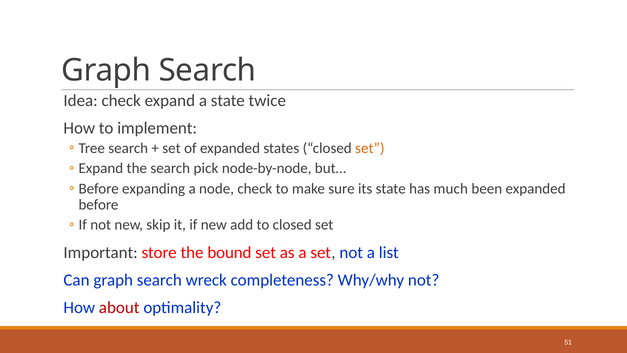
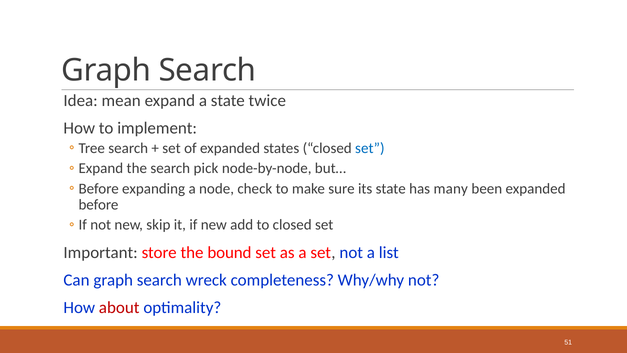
Idea check: check -> mean (121, 101)
set colour: orange -> blue (370, 148)
much: much -> many (451, 188)
